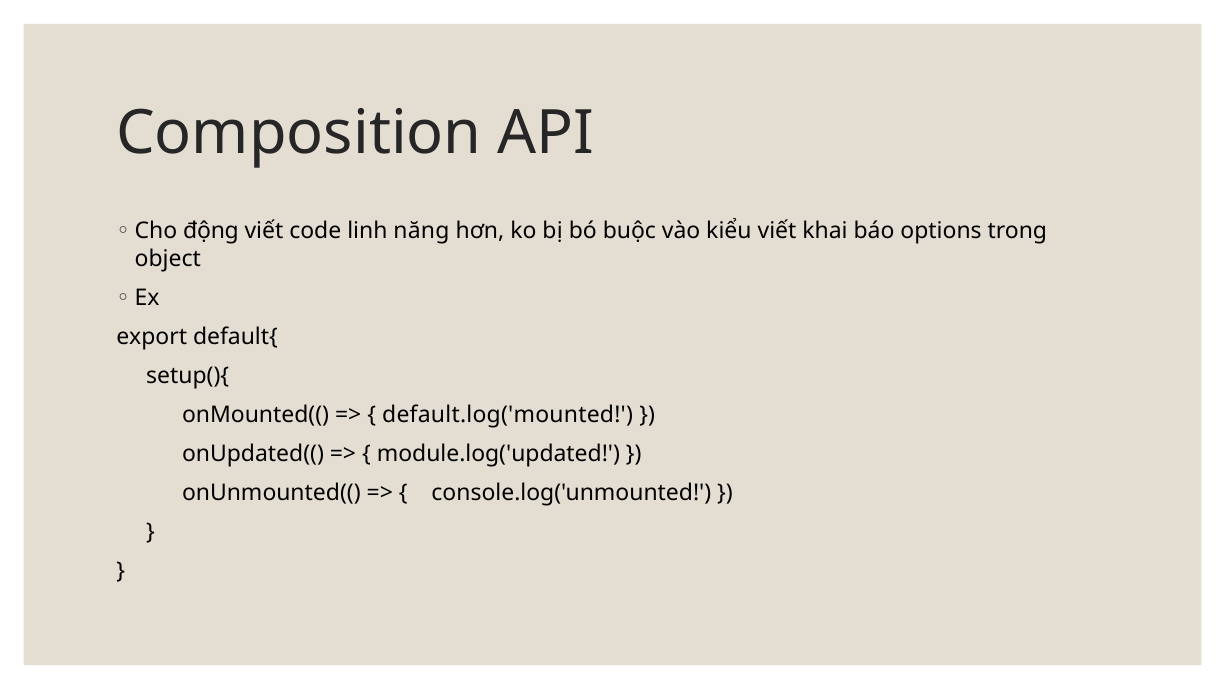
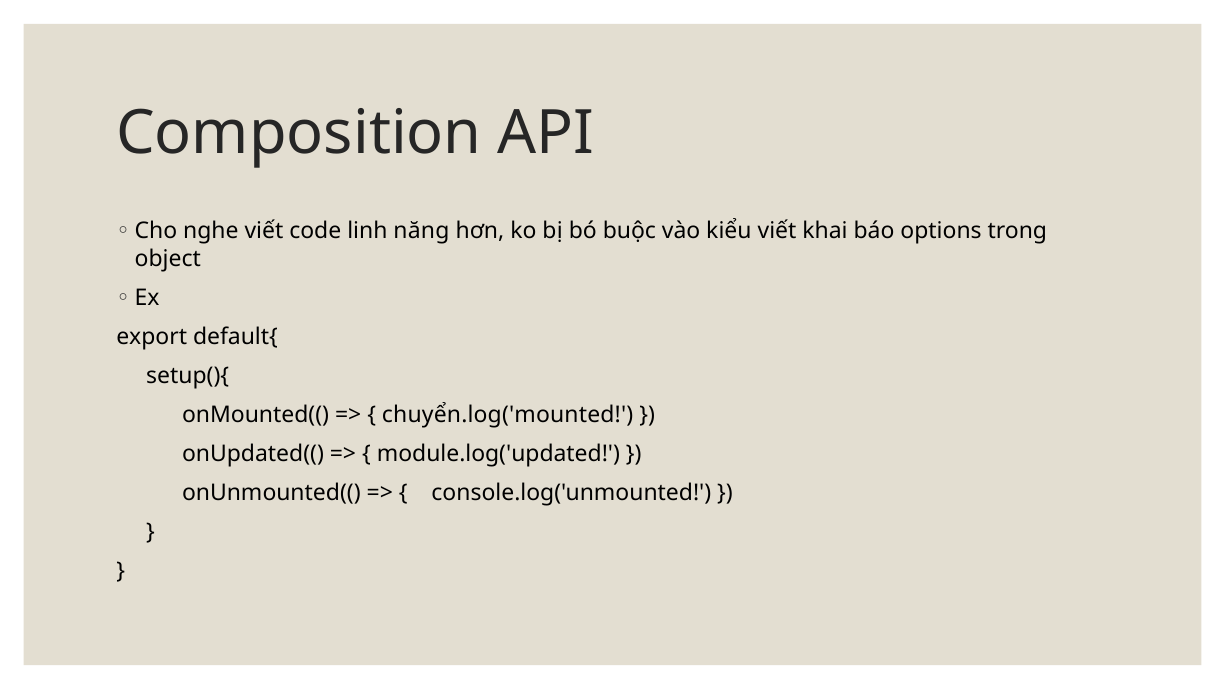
động: động -> nghe (211, 231)
default.log('mounted: default.log('mounted -> chuyển.log('mounted (508, 415)
